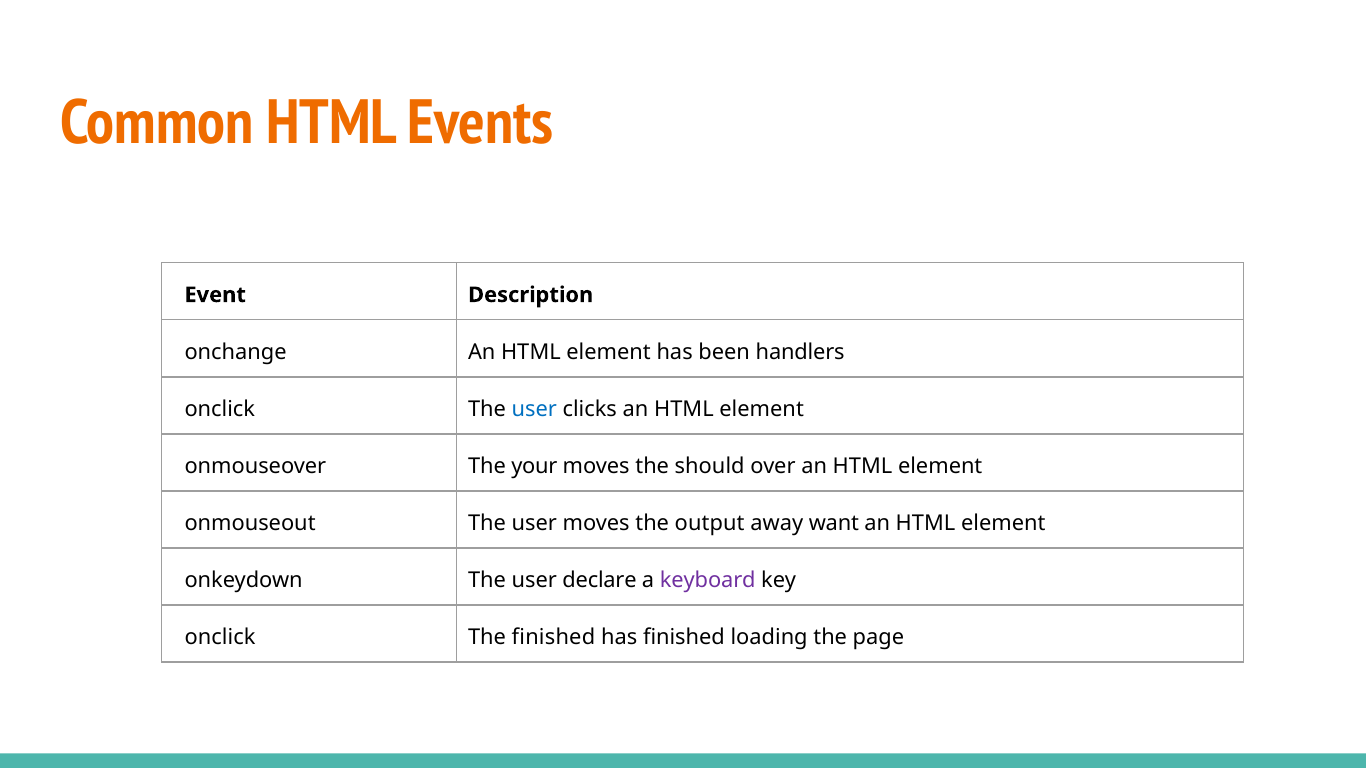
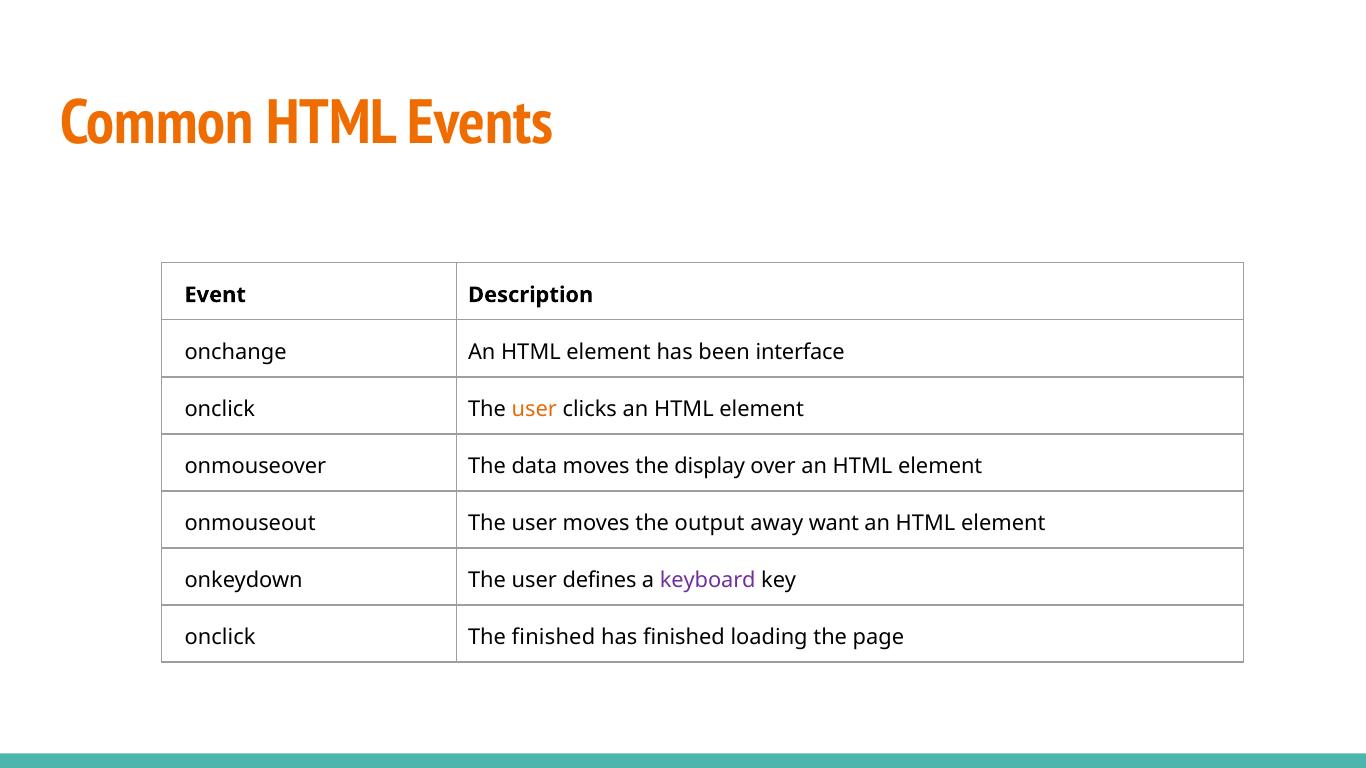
handlers: handlers -> interface (800, 352)
user colour: blue -> orange (534, 409)
your: your -> data (534, 466)
should: should -> display (710, 466)
declare: declare -> defines (600, 580)
